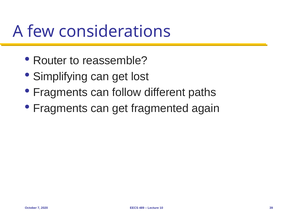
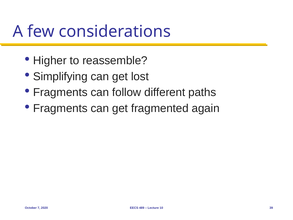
Router: Router -> Higher (50, 60)
